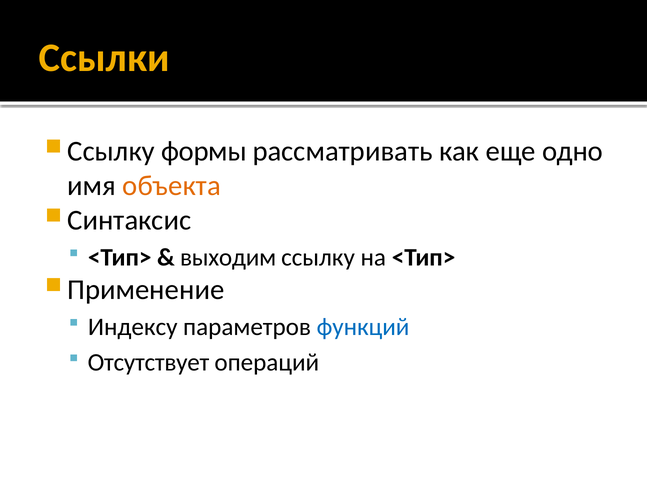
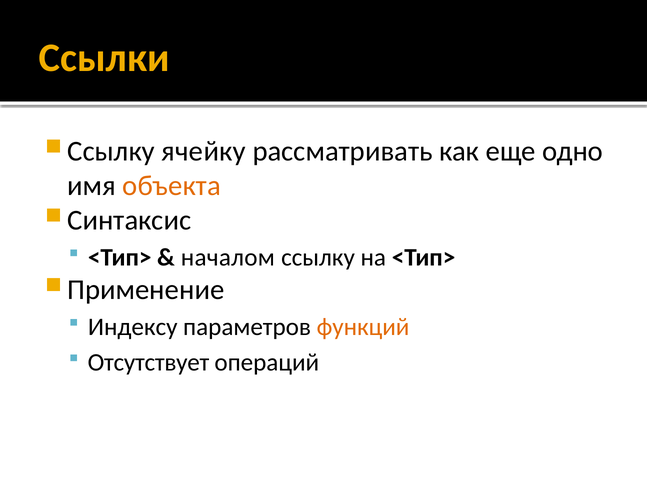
формы: формы -> ячейку (204, 151)
выходим: выходим -> началом (228, 258)
функций colour: blue -> orange (363, 327)
